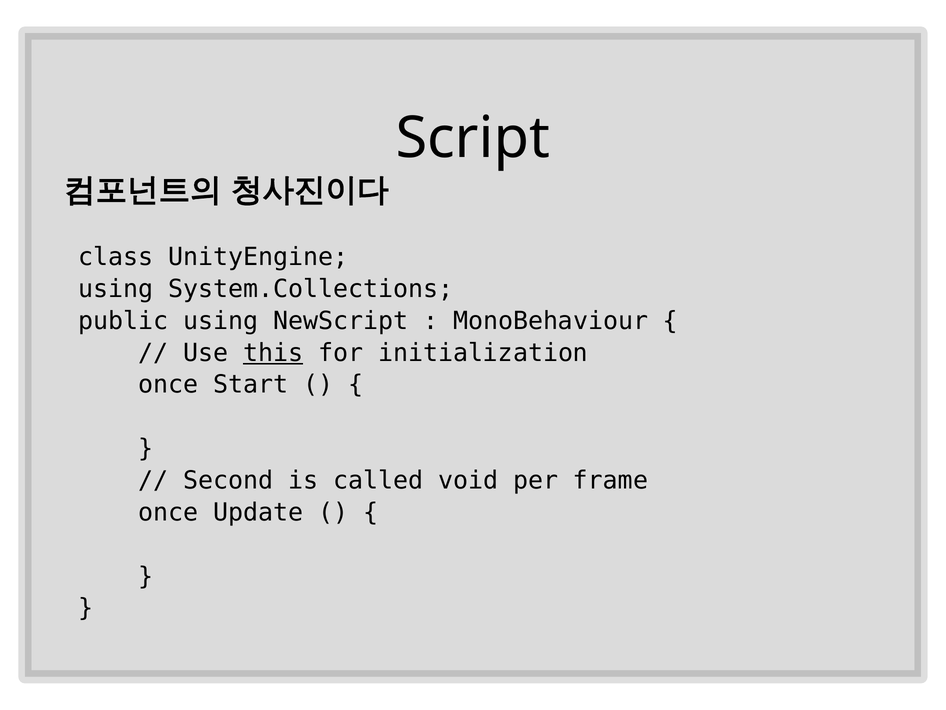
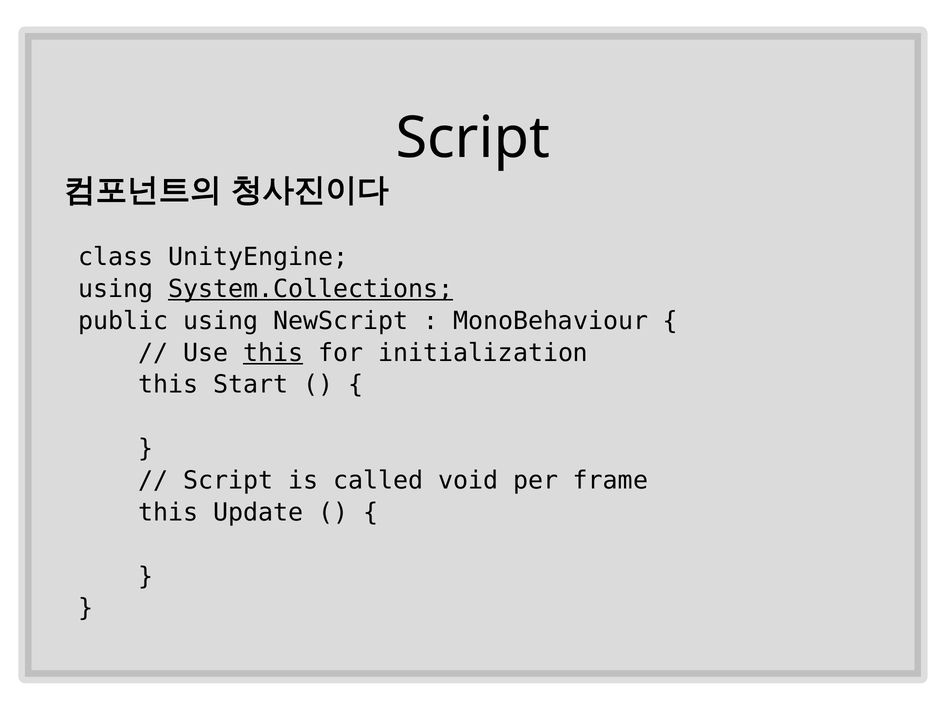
System.Collections underline: none -> present (311, 289)
once: once -> this (168, 384)
Second: Second -> Script (228, 480)
once: once -> this (168, 512)
